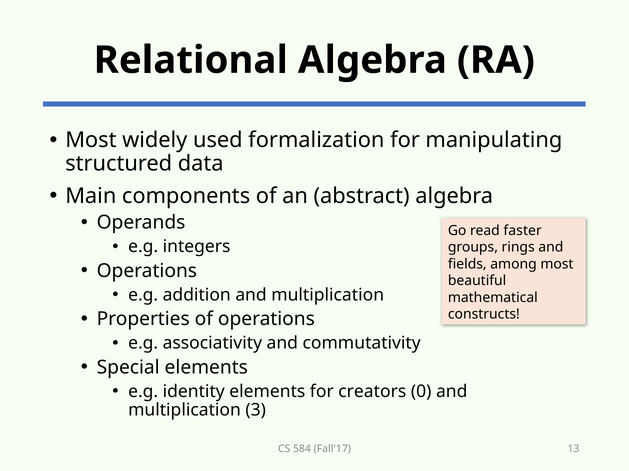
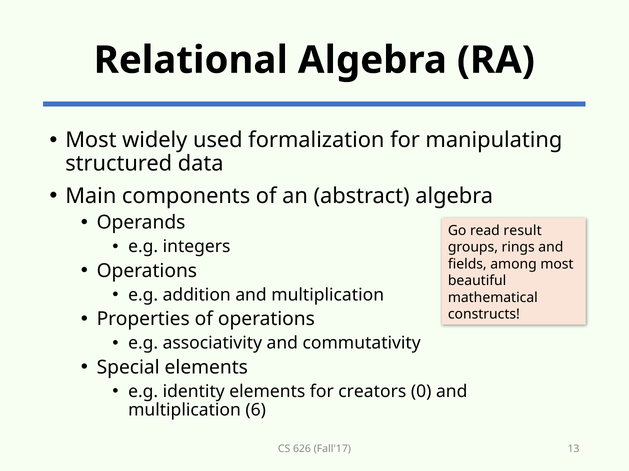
faster: faster -> result (523, 231)
3: 3 -> 6 (256, 411)
584: 584 -> 626 (302, 450)
